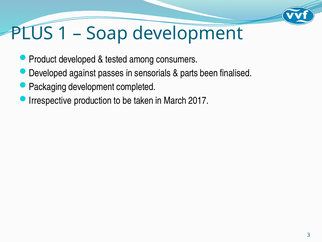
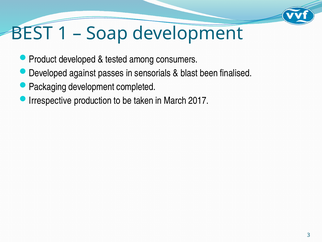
PLUS: PLUS -> BEST (32, 33)
parts: parts -> blast (189, 73)
